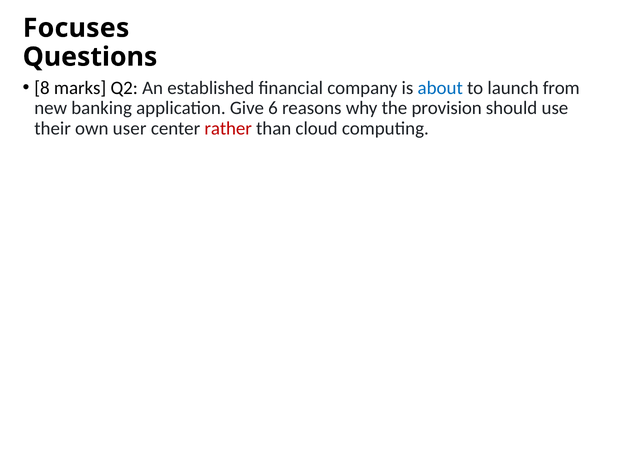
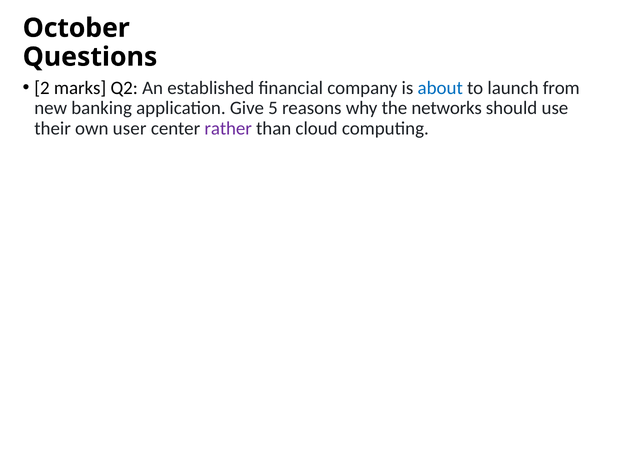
Focuses: Focuses -> October (76, 28)
8: 8 -> 2 (42, 88)
6: 6 -> 5 (273, 108)
provision: provision -> networks (447, 108)
rather colour: red -> purple (228, 129)
